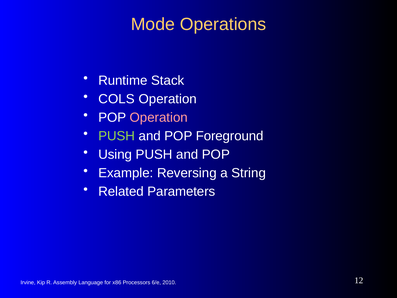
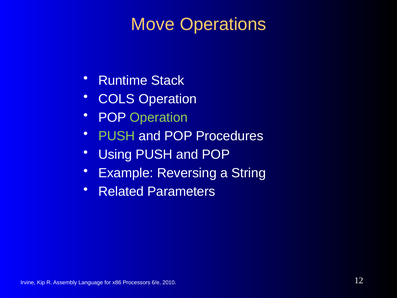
Mode: Mode -> Move (153, 24)
Operation colour: pink -> light green (159, 117)
Foreground: Foreground -> Procedures (230, 136)
